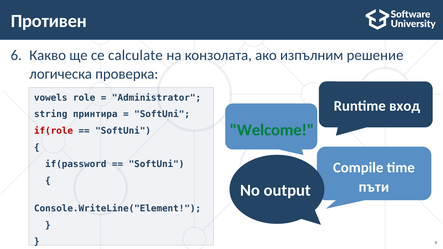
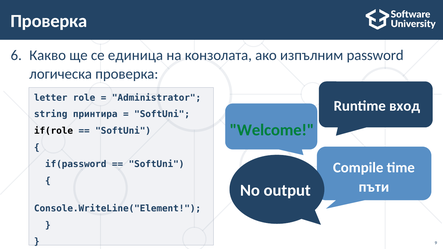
Противен: Противен -> Проверка (49, 21)
calculate: calculate -> единица (135, 55)
решение: решение -> password (375, 55)
vowels: vowels -> letter (51, 98)
if(role colour: red -> black (54, 131)
